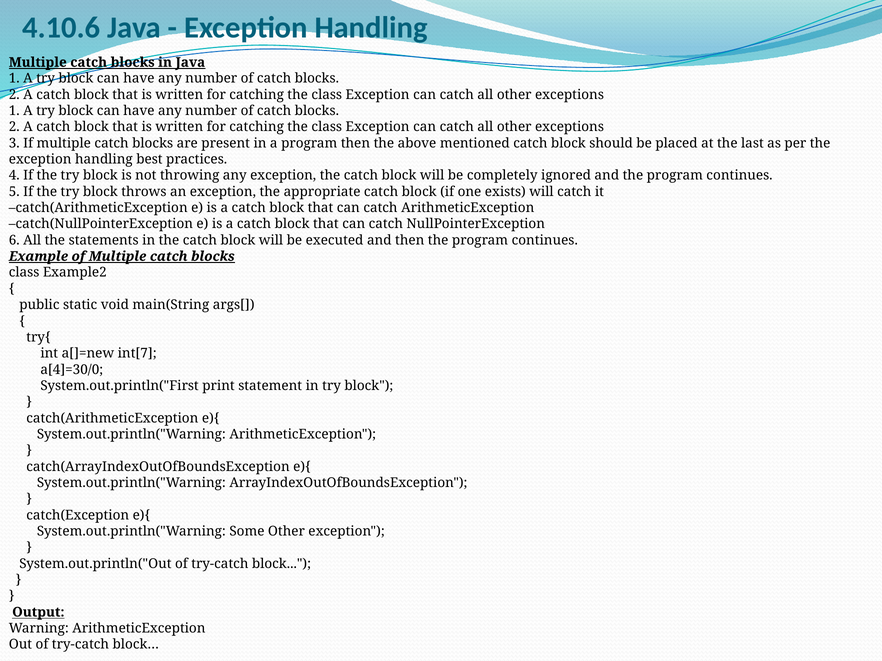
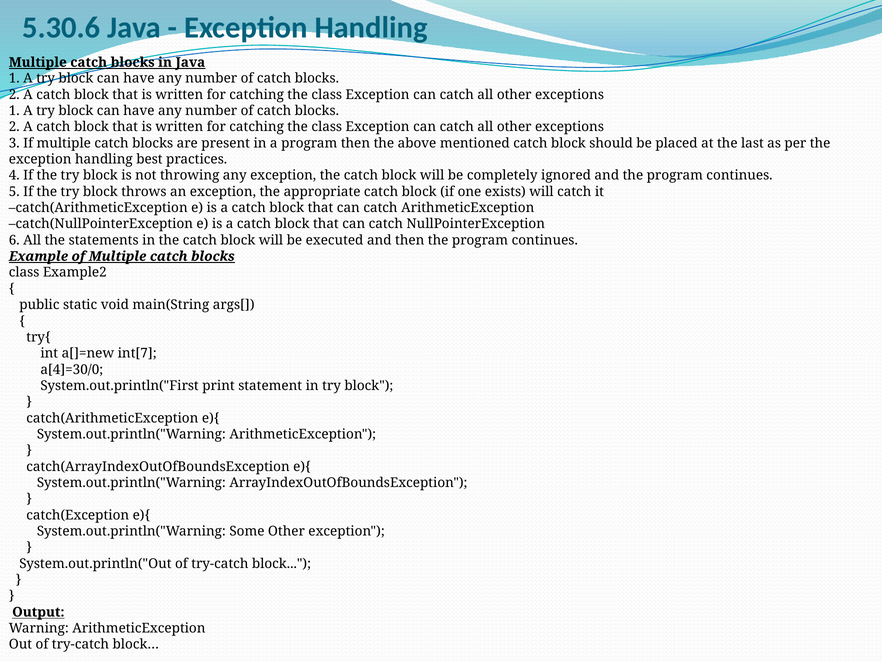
4.10.6: 4.10.6 -> 5.30.6 (61, 28)
